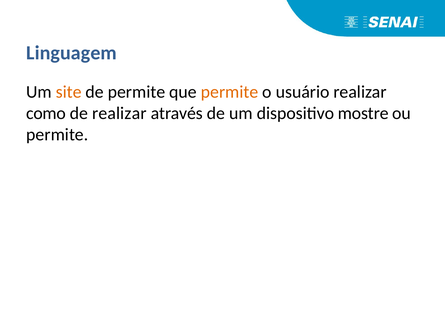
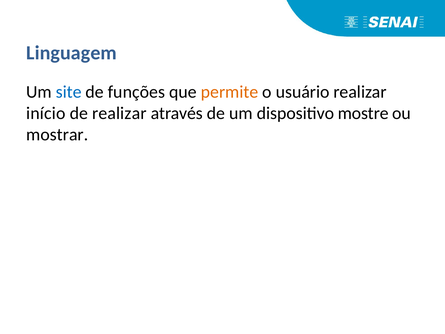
site colour: orange -> blue (69, 92)
de permite: permite -> funções (136, 92)
como: como -> início (46, 113)
permite: permite -> mostrar (57, 135)
